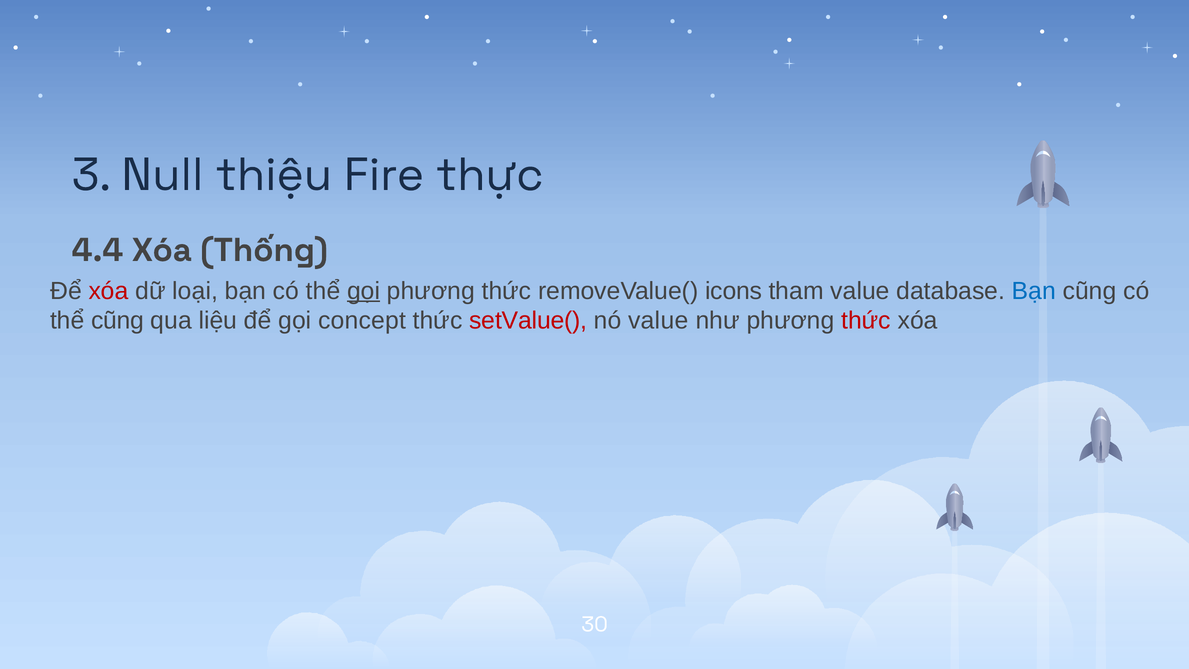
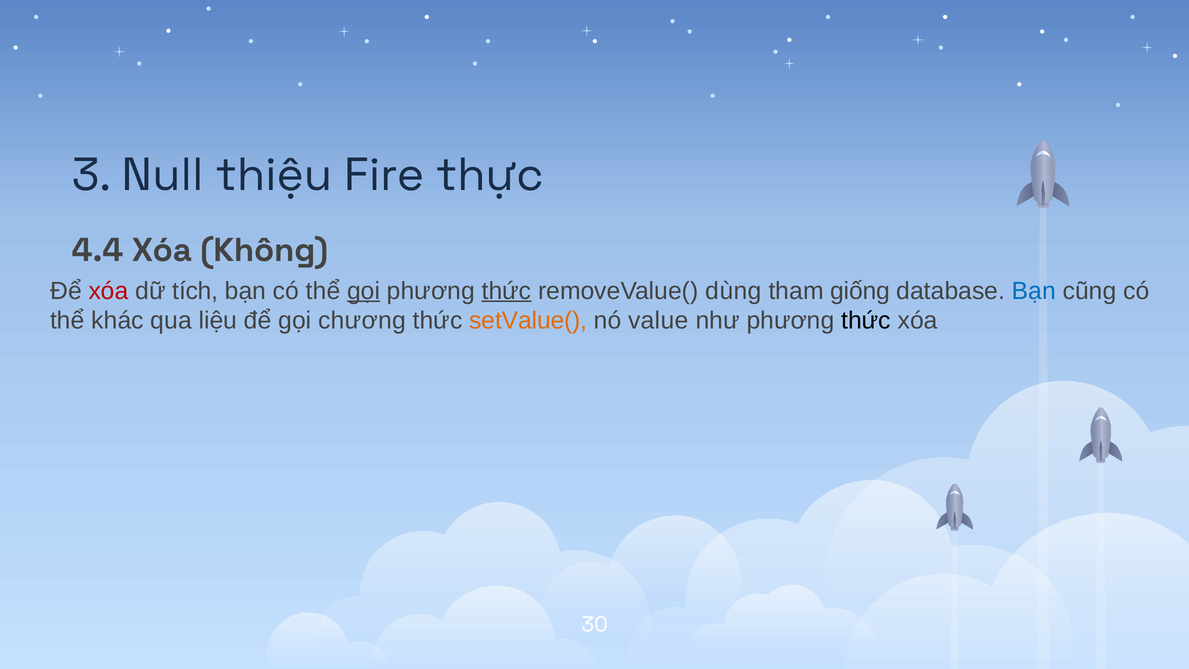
Thống: Thống -> Không (264, 250)
loại: loại -> tích (195, 291)
thức underline: none -> present (506, 291)
icons: icons -> dùng (733, 291)
tham value: value -> giống (860, 291)
thể cũng: cũng -> khác (118, 320)
concept: concept -> chương (362, 320)
setValue( colour: red -> orange (528, 320)
thức colour: red -> black (866, 320)
